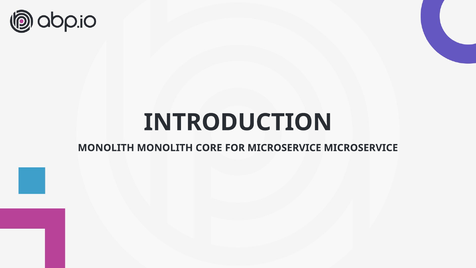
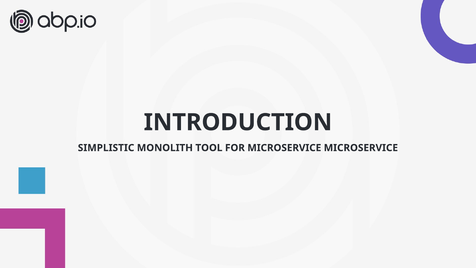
MONOLITH: MONOLITH -> SIMPLISTIC (106, 148)
CORE: CORE -> TOOL (209, 148)
